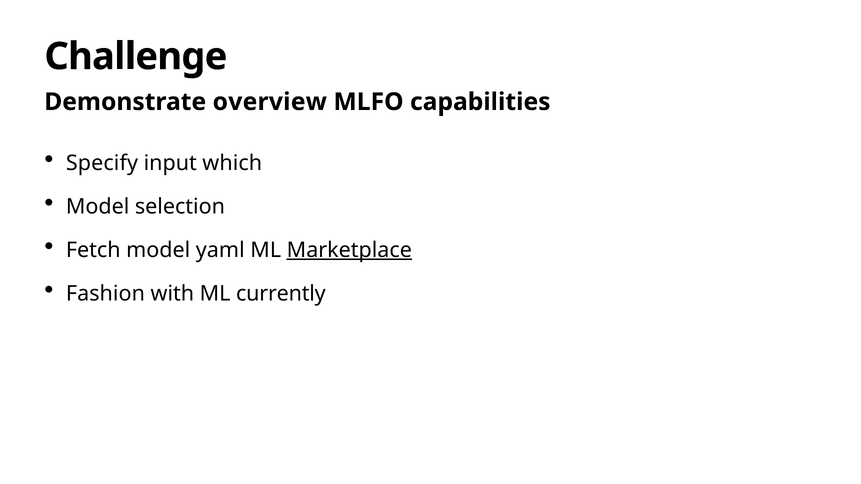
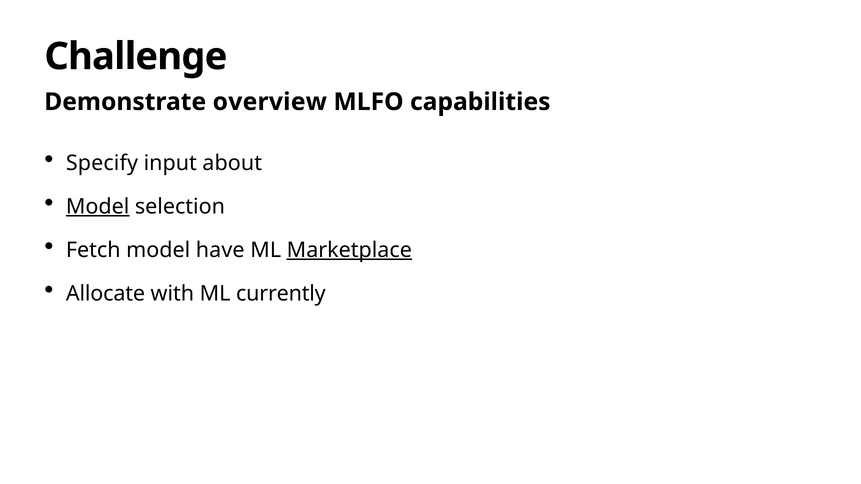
which: which -> about (232, 163)
Model underline: none -> present (98, 207)
yaml: yaml -> have (220, 250)
Fashion: Fashion -> Allocate (106, 294)
